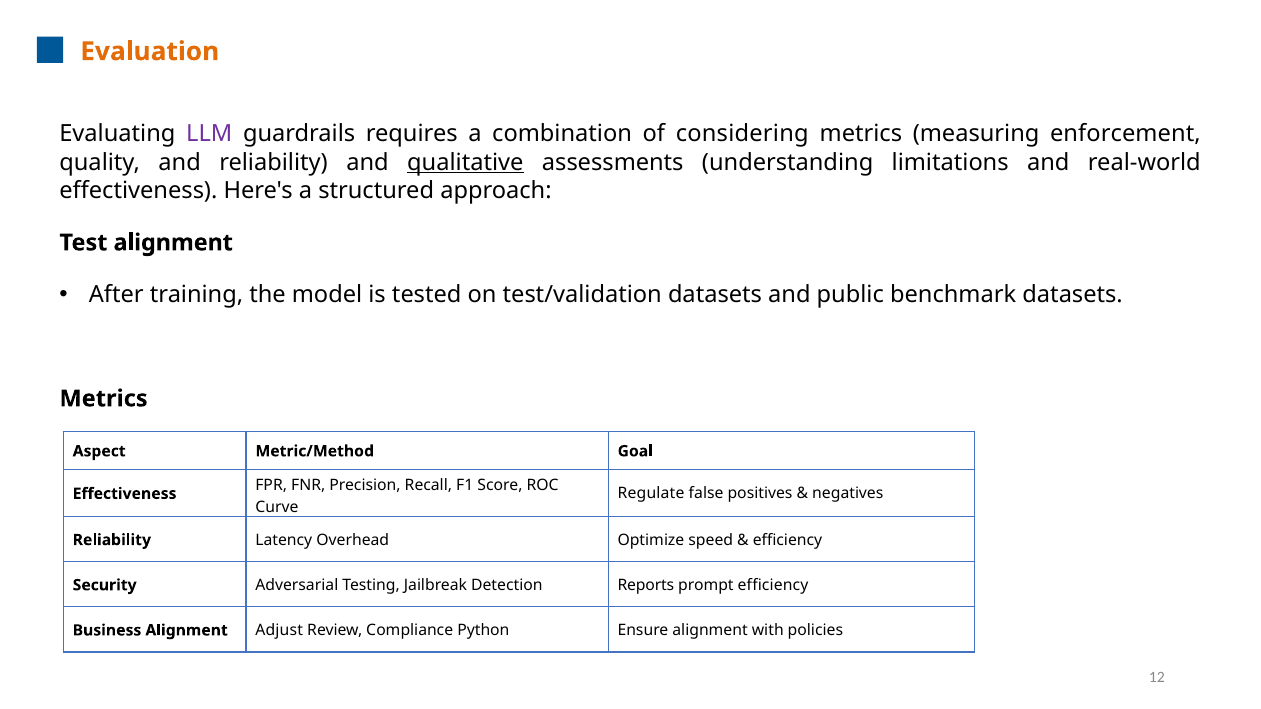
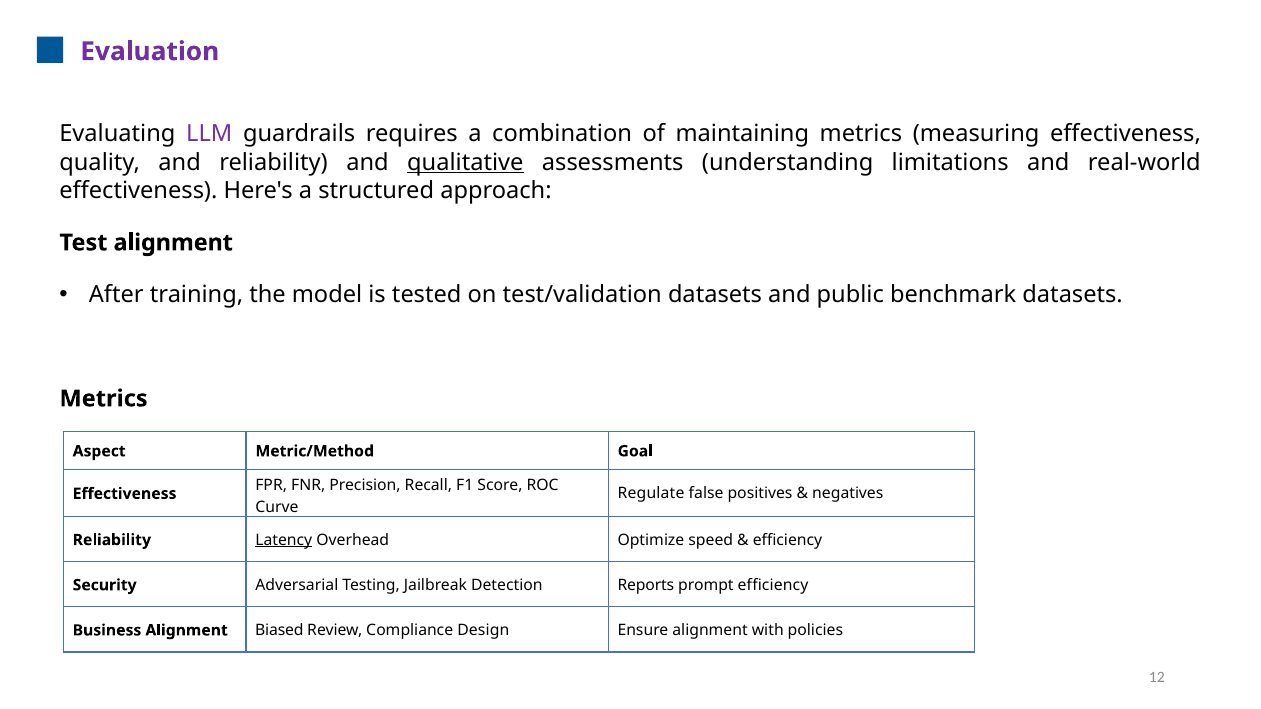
Evaluation colour: orange -> purple (150, 51)
considering: considering -> maintaining (742, 134)
measuring enforcement: enforcement -> effectiveness (1125, 134)
Latency underline: none -> present (284, 540)
Adjust: Adjust -> Biased (279, 631)
Python: Python -> Design (483, 631)
